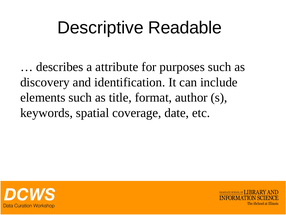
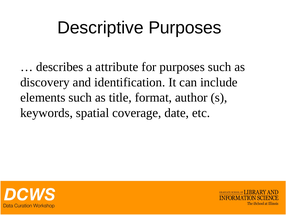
Descriptive Readable: Readable -> Purposes (185, 28)
